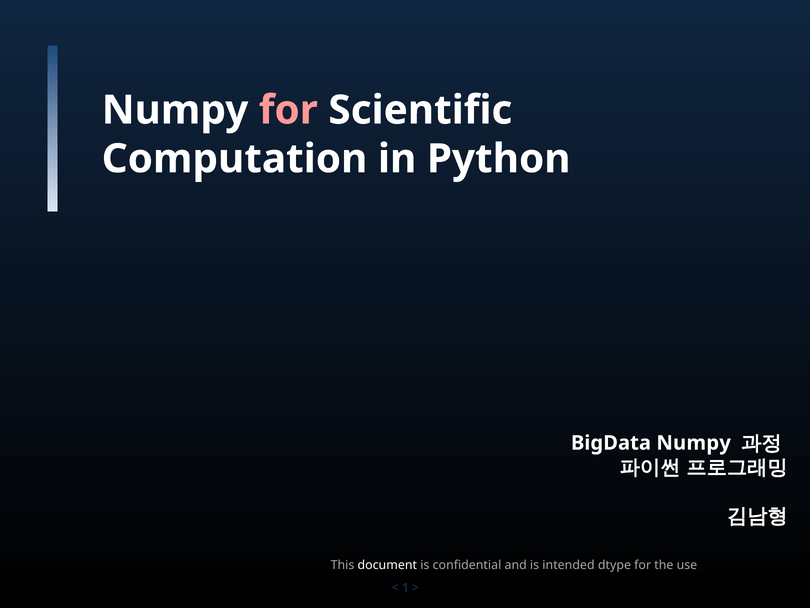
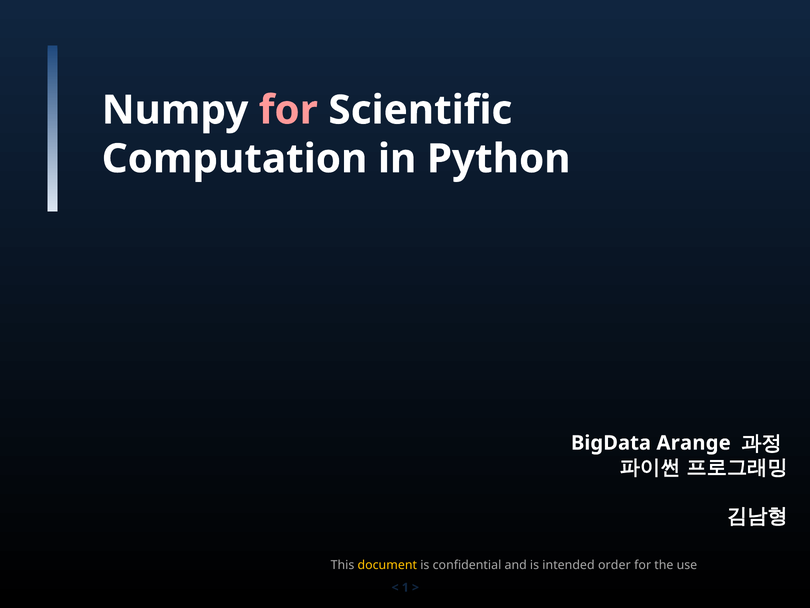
BigData Numpy: Numpy -> Arange (694, 443)
document colour: white -> yellow (387, 565)
dtype: dtype -> order (614, 565)
